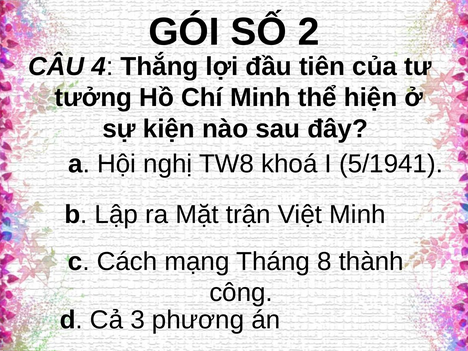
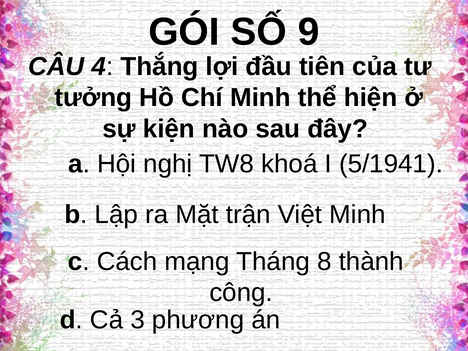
2: 2 -> 9 (309, 32)
